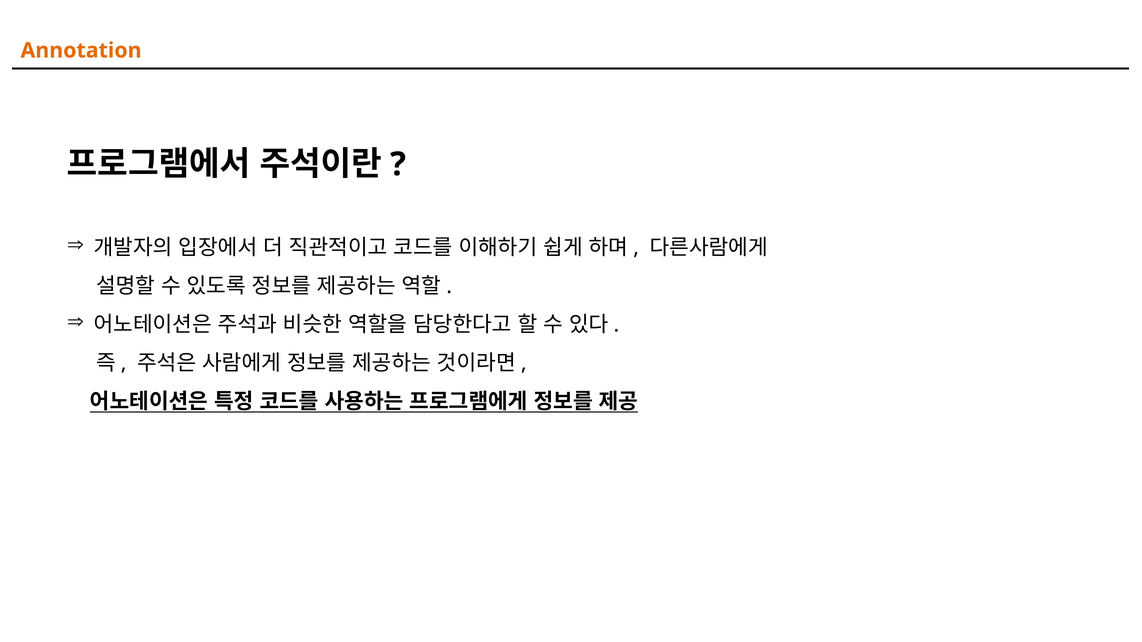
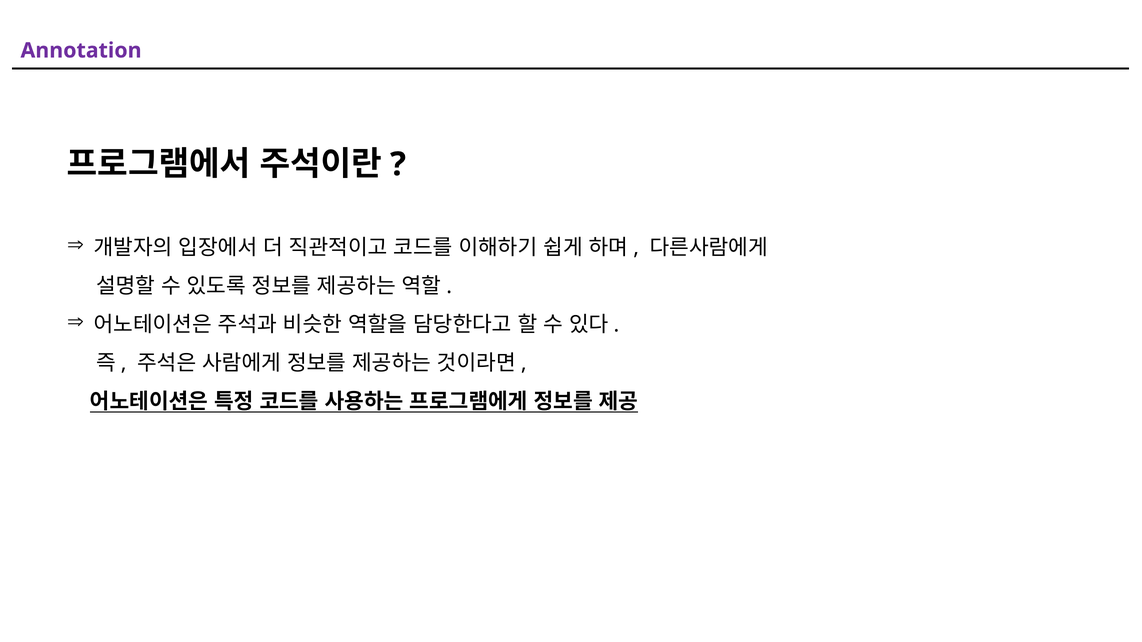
Annotation colour: orange -> purple (81, 51)
